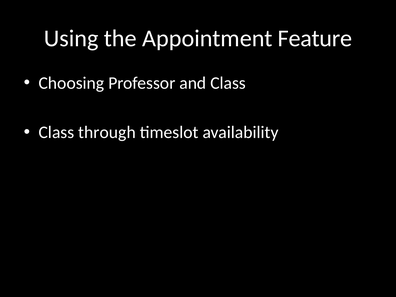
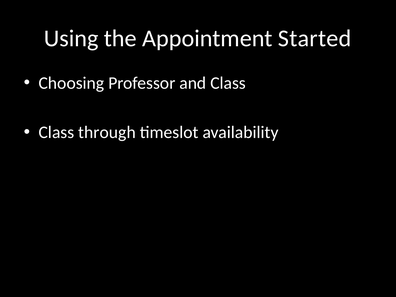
Feature: Feature -> Started (315, 38)
